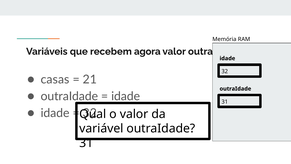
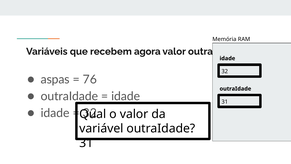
casas: casas -> aspas (55, 79)
21: 21 -> 76 (90, 79)
